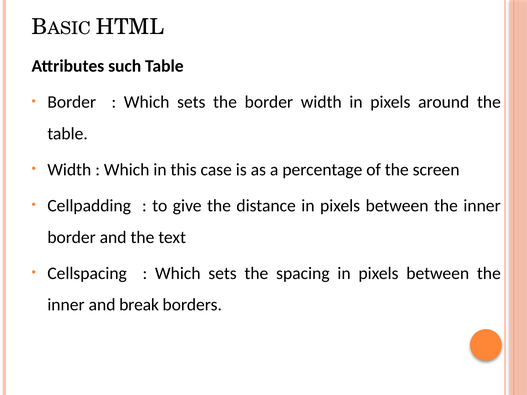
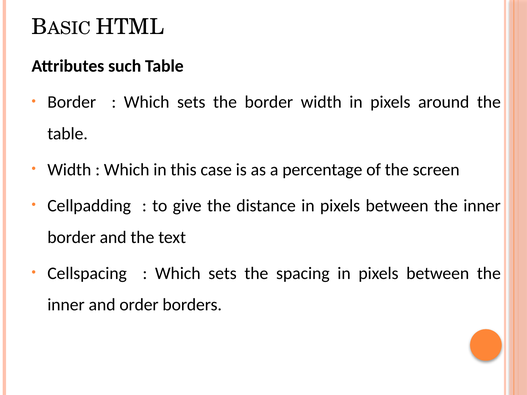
break: break -> order (139, 305)
